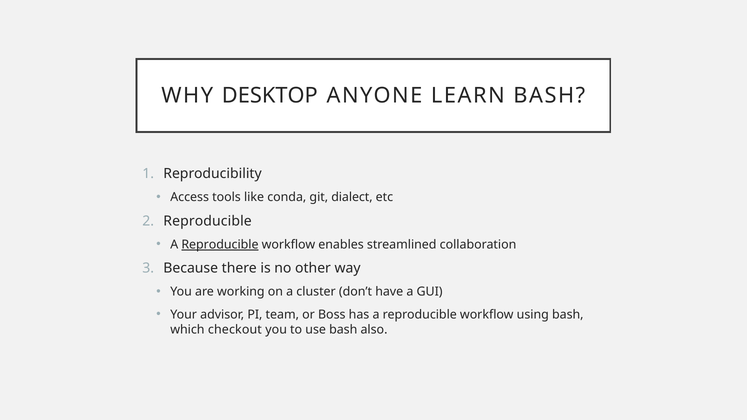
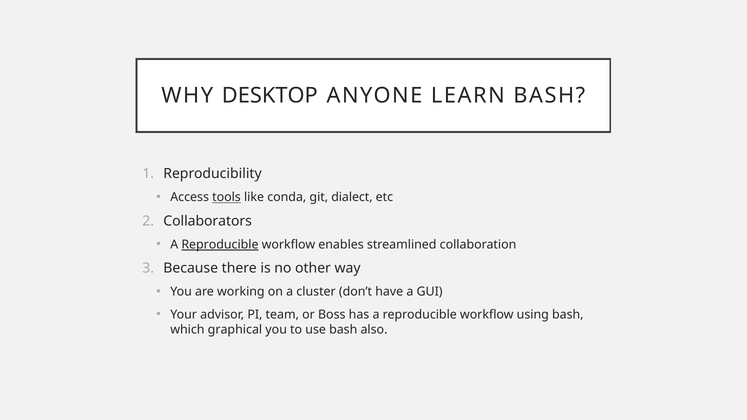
tools underline: none -> present (226, 197)
Reproducible: Reproducible -> Collaborators (208, 221)
checkout: checkout -> graphical (235, 330)
